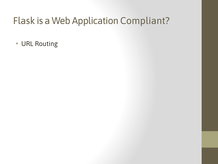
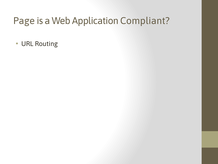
Flask: Flask -> Page (24, 21)
